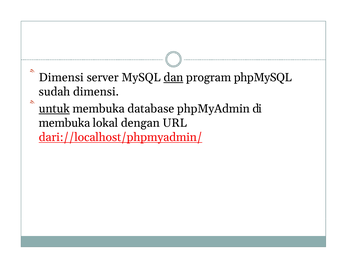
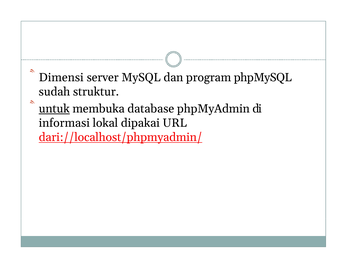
dan underline: present -> none (173, 78)
sudah dimensi: dimensi -> struktur (96, 92)
membuka: membuka -> informasi (64, 123)
dengan: dengan -> dipakai (140, 123)
